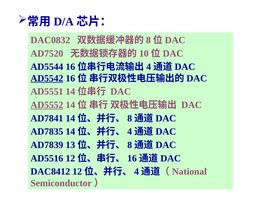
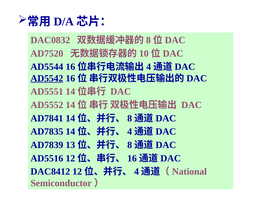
AD5552 underline: present -> none (47, 105)
